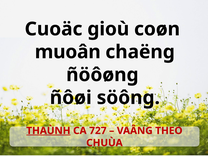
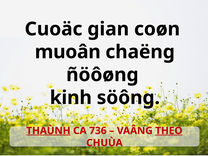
gioù: gioù -> gian (108, 29)
ñôøi: ñôøi -> kinh (71, 98)
727: 727 -> 736 (98, 131)
THEO underline: none -> present (169, 131)
